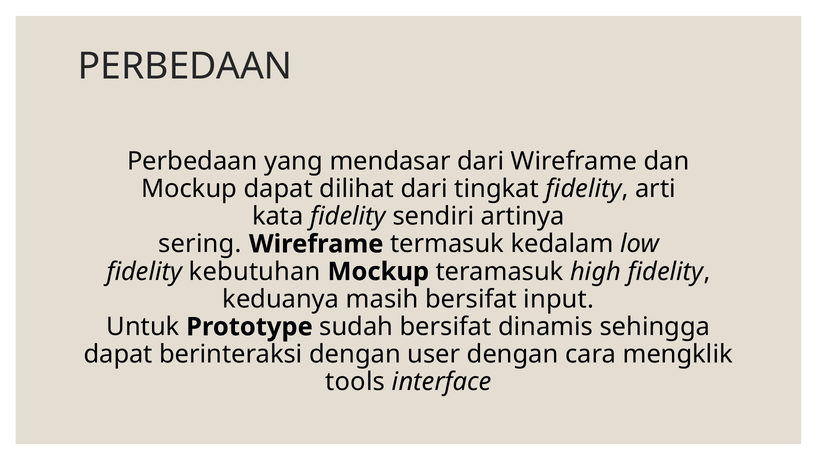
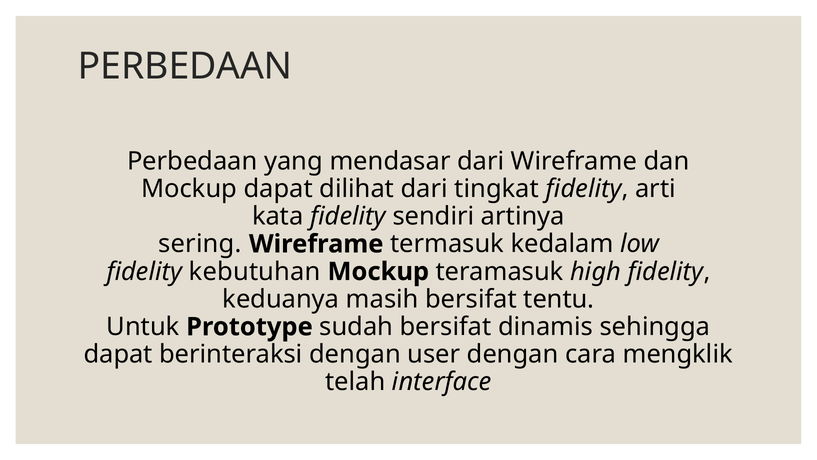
input: input -> tentu (559, 299)
tools: tools -> telah (355, 382)
